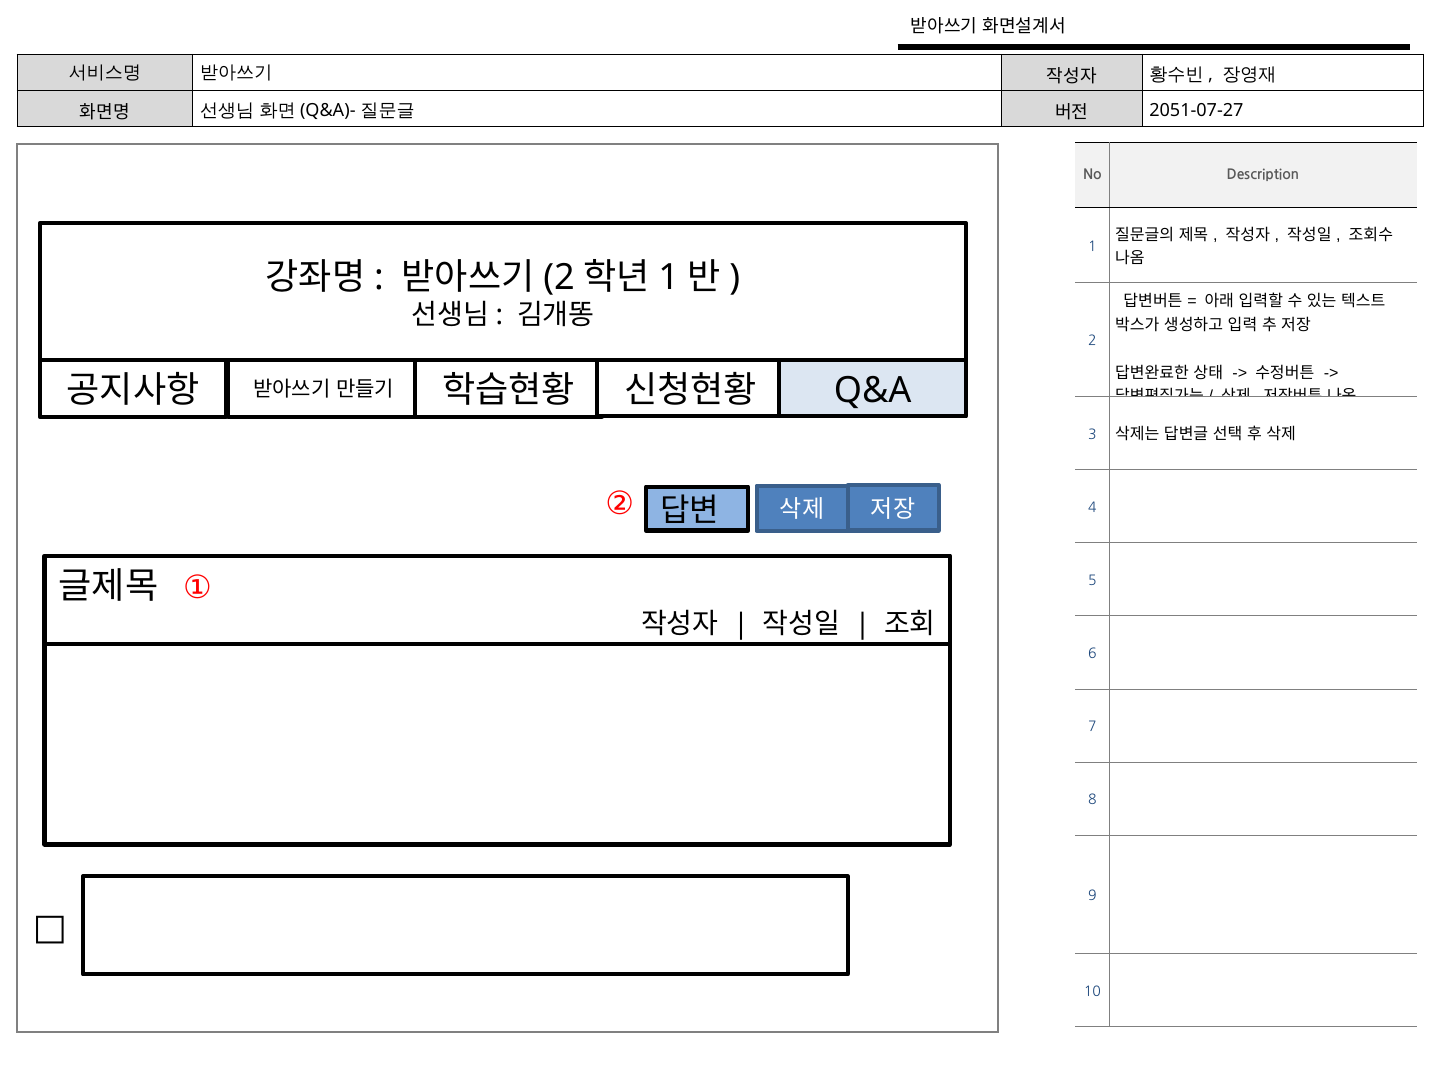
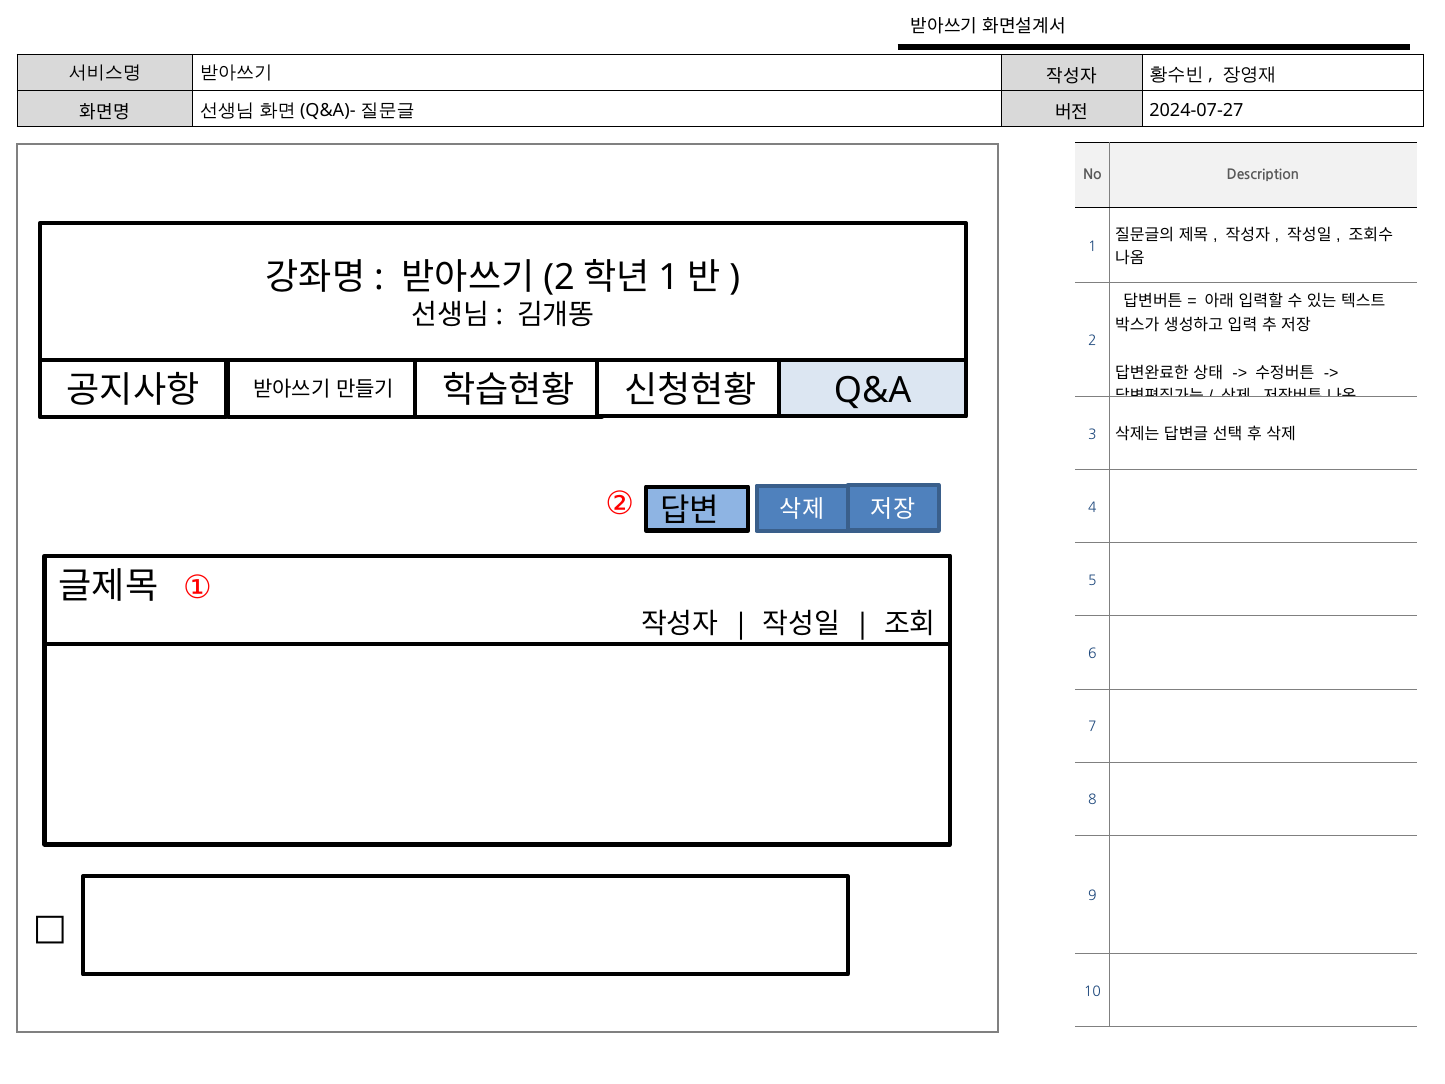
2051-07-27: 2051-07-27 -> 2024-07-27 (1196, 111)
